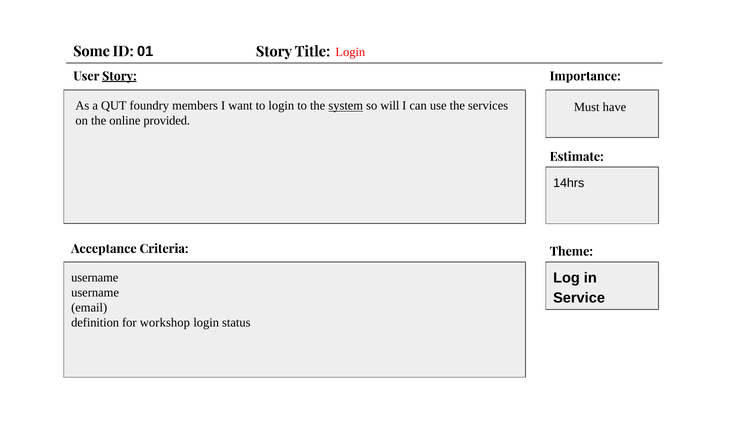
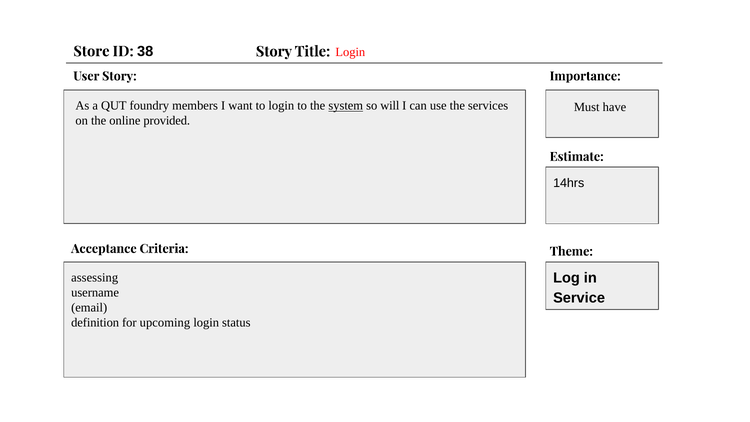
Some: Some -> Store (91, 51)
01: 01 -> 38 (145, 51)
Story underline: present -> none (119, 76)
username: username -> assessing (95, 278)
workshop: workshop -> upcoming (165, 323)
